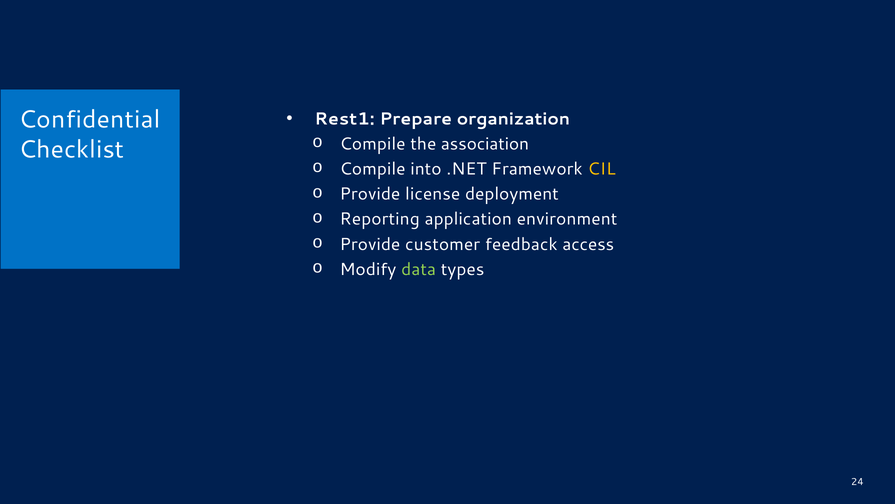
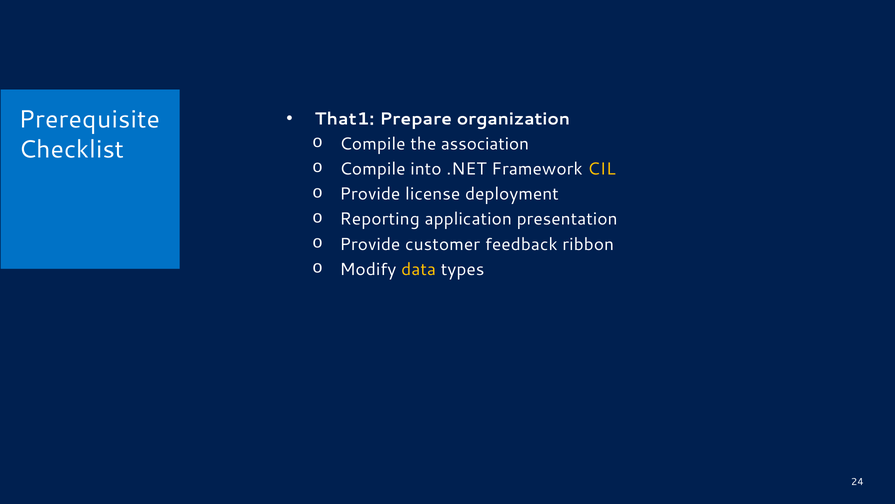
Rest1: Rest1 -> That1 (345, 119)
Confidential: Confidential -> Prerequisite (90, 120)
environment: environment -> presentation (567, 219)
access: access -> ribbon (588, 244)
data colour: light green -> yellow (419, 269)
